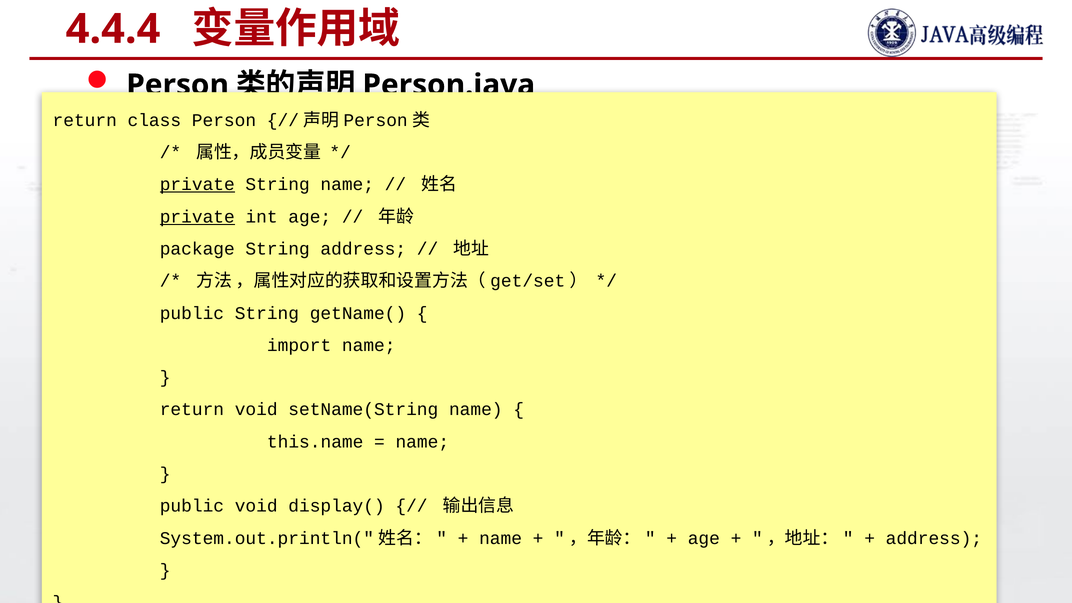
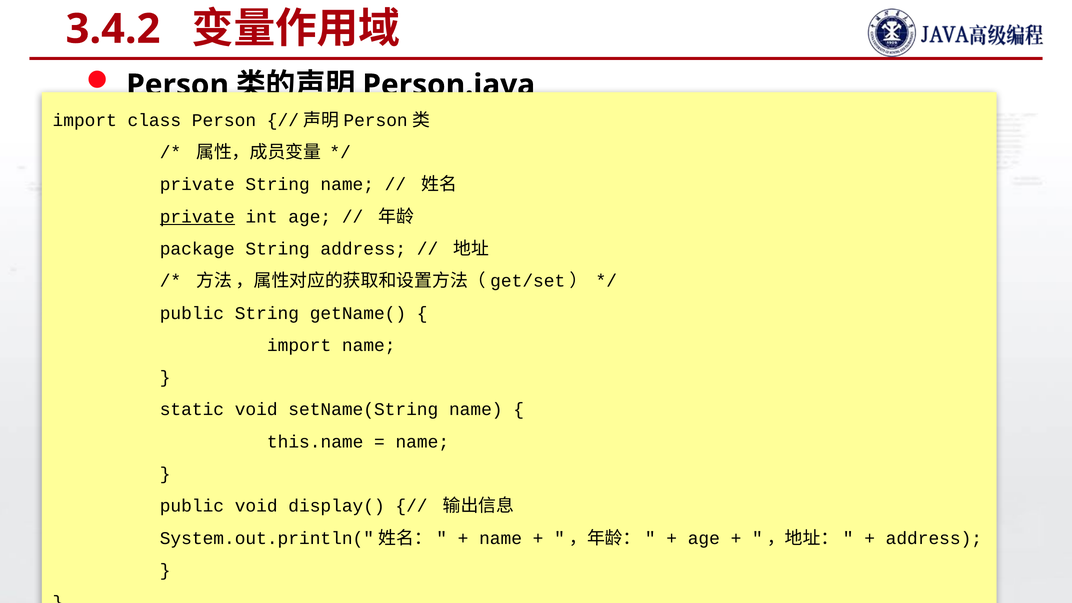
4.4.4: 4.4.4 -> 3.4.2 (113, 29)
return: return -> import (85, 120)
private underline: present -> none (197, 184)
return: return -> static (192, 410)
